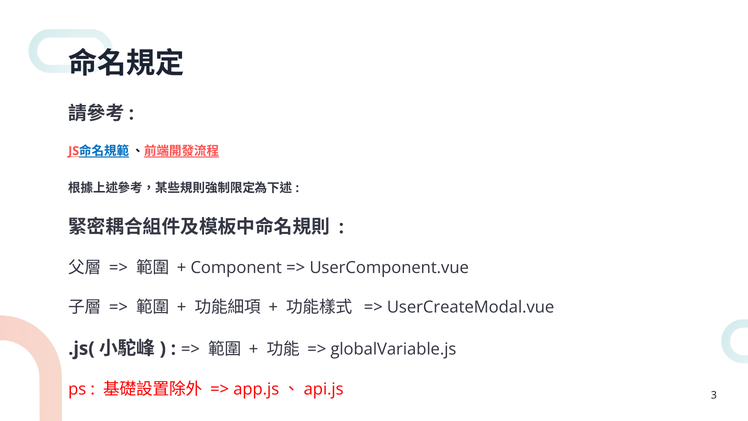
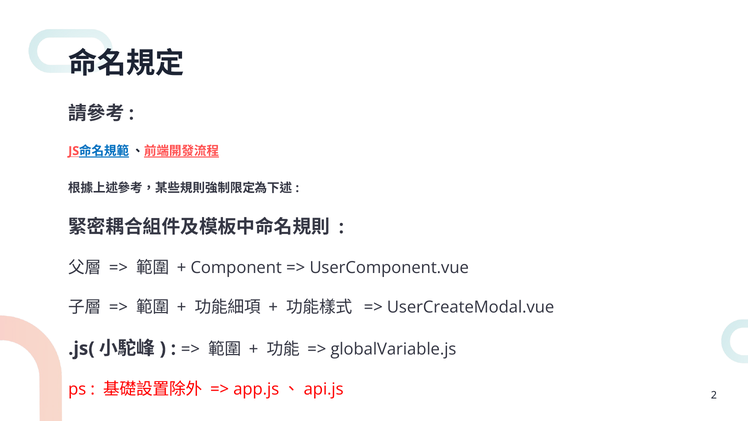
3: 3 -> 2 (714, 395)
